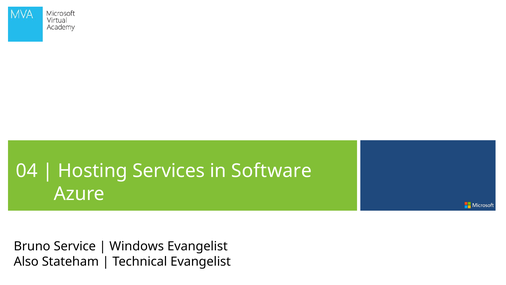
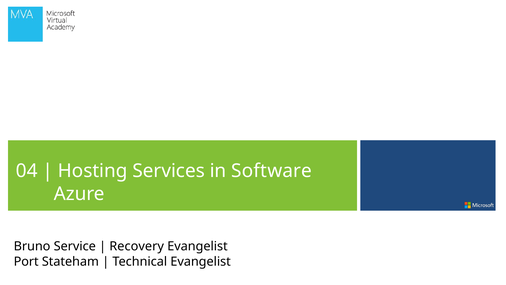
Windows: Windows -> Recovery (137, 246)
Also: Also -> Port (26, 261)
